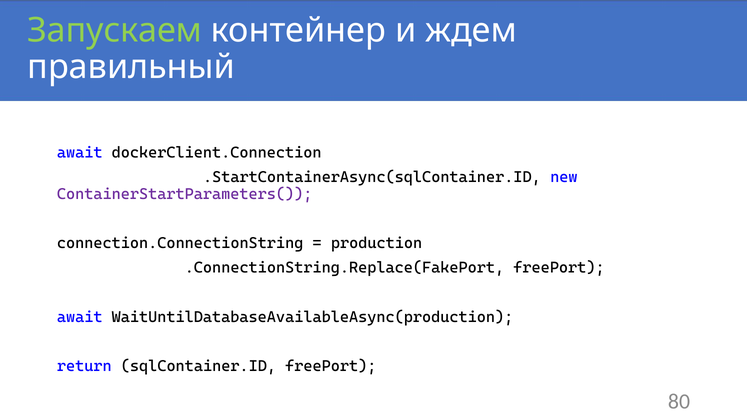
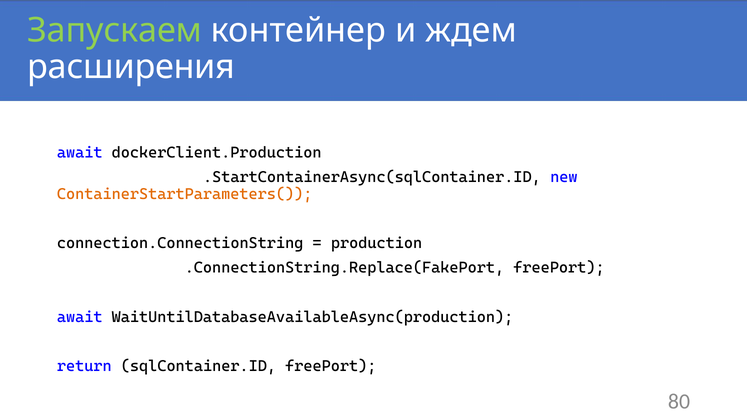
правильный: правильный -> расширения (131, 67)
dockerClient.Connection: dockerClient.Connection -> dockerClient.Production (217, 153)
ContainerStartParameters( colour: purple -> orange (185, 194)
